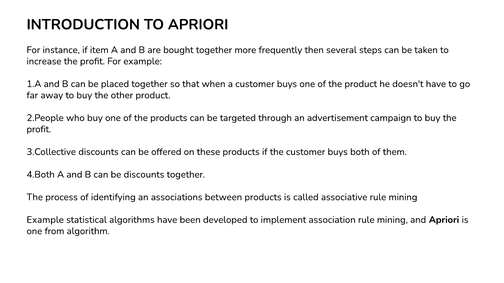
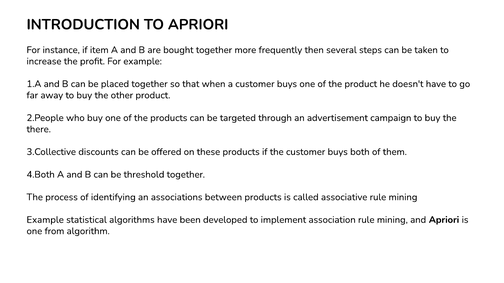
profit: profit -> there (39, 129)
be discounts: discounts -> threshold (144, 175)
